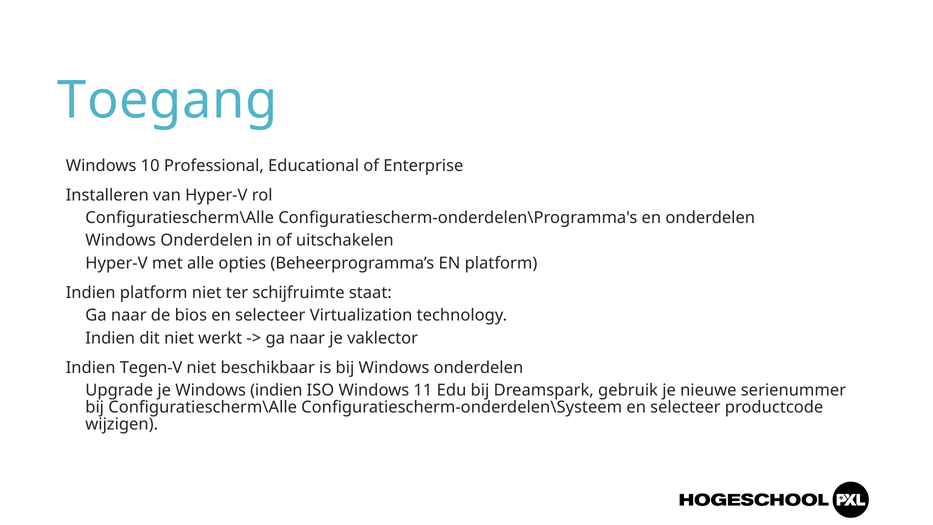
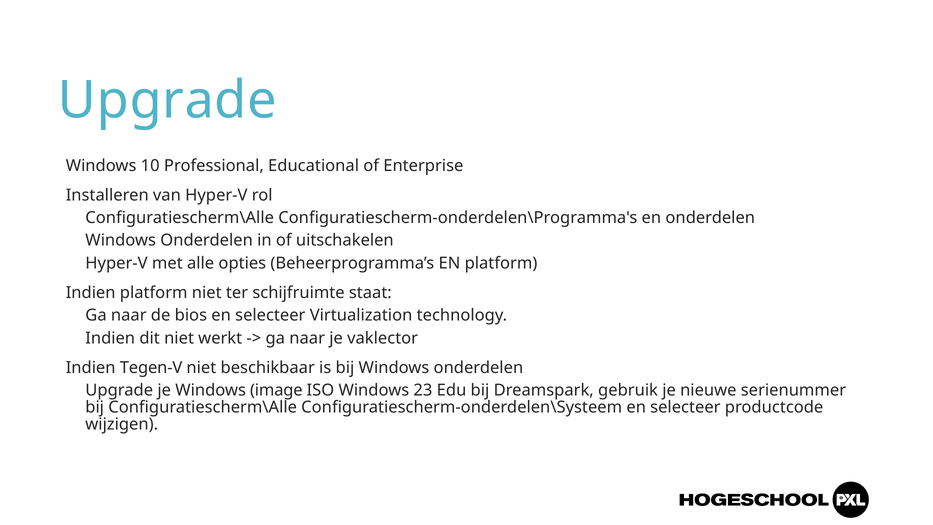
Toegang: Toegang -> Upgrade (167, 100)
Windows indien: indien -> image (276, 390)
11: 11 -> 23 (423, 390)
